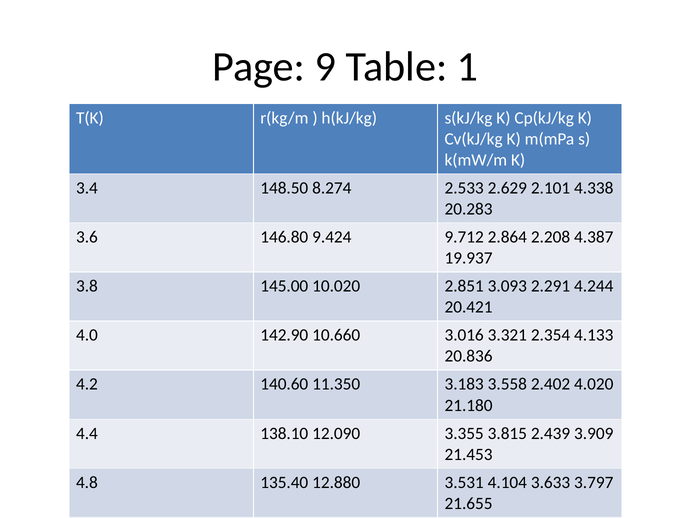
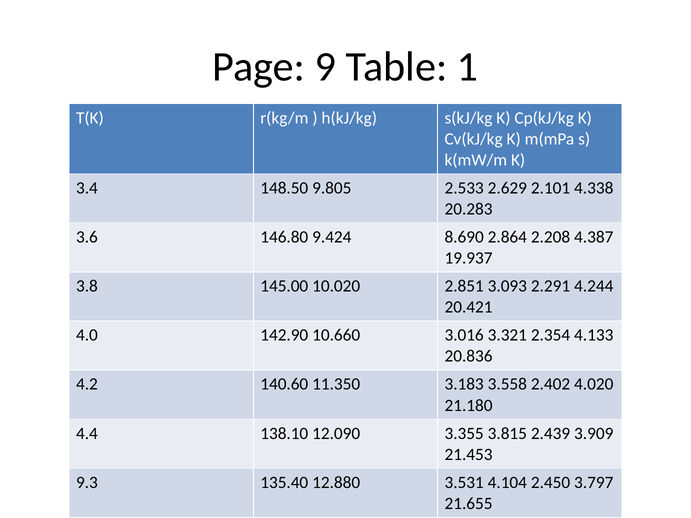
8.274: 8.274 -> 9.805 (332, 188)
9.712: 9.712 -> 8.690 (464, 237)
4.8: 4.8 -> 9.3 (87, 483)
3.633: 3.633 -> 2.450 (551, 483)
